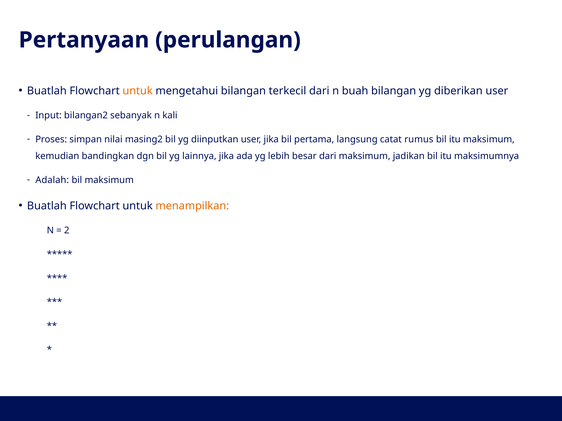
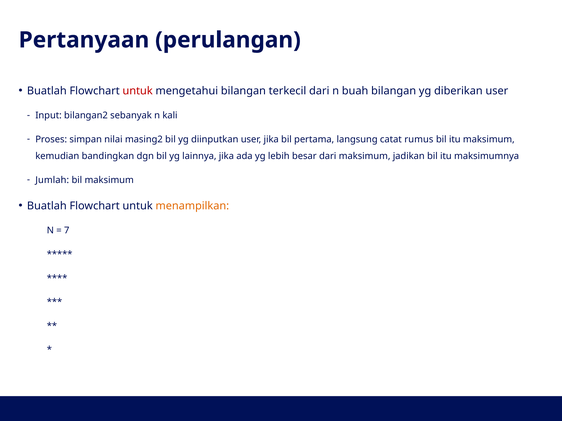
untuk colour: orange -> red (138, 91)
Adalah: Adalah -> Jumlah (52, 180)
2: 2 -> 7 (67, 231)
